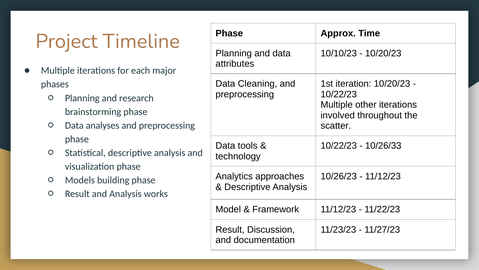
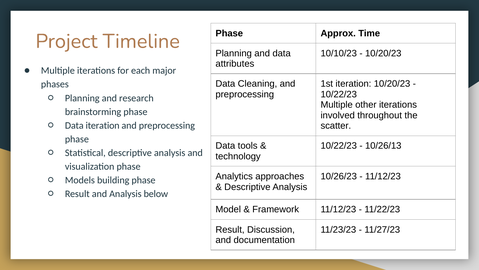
Data analyses: analyses -> iteration (103, 125)
10/26/33: 10/26/33 -> 10/26/13 (383, 146)
works: works -> below (156, 193)
